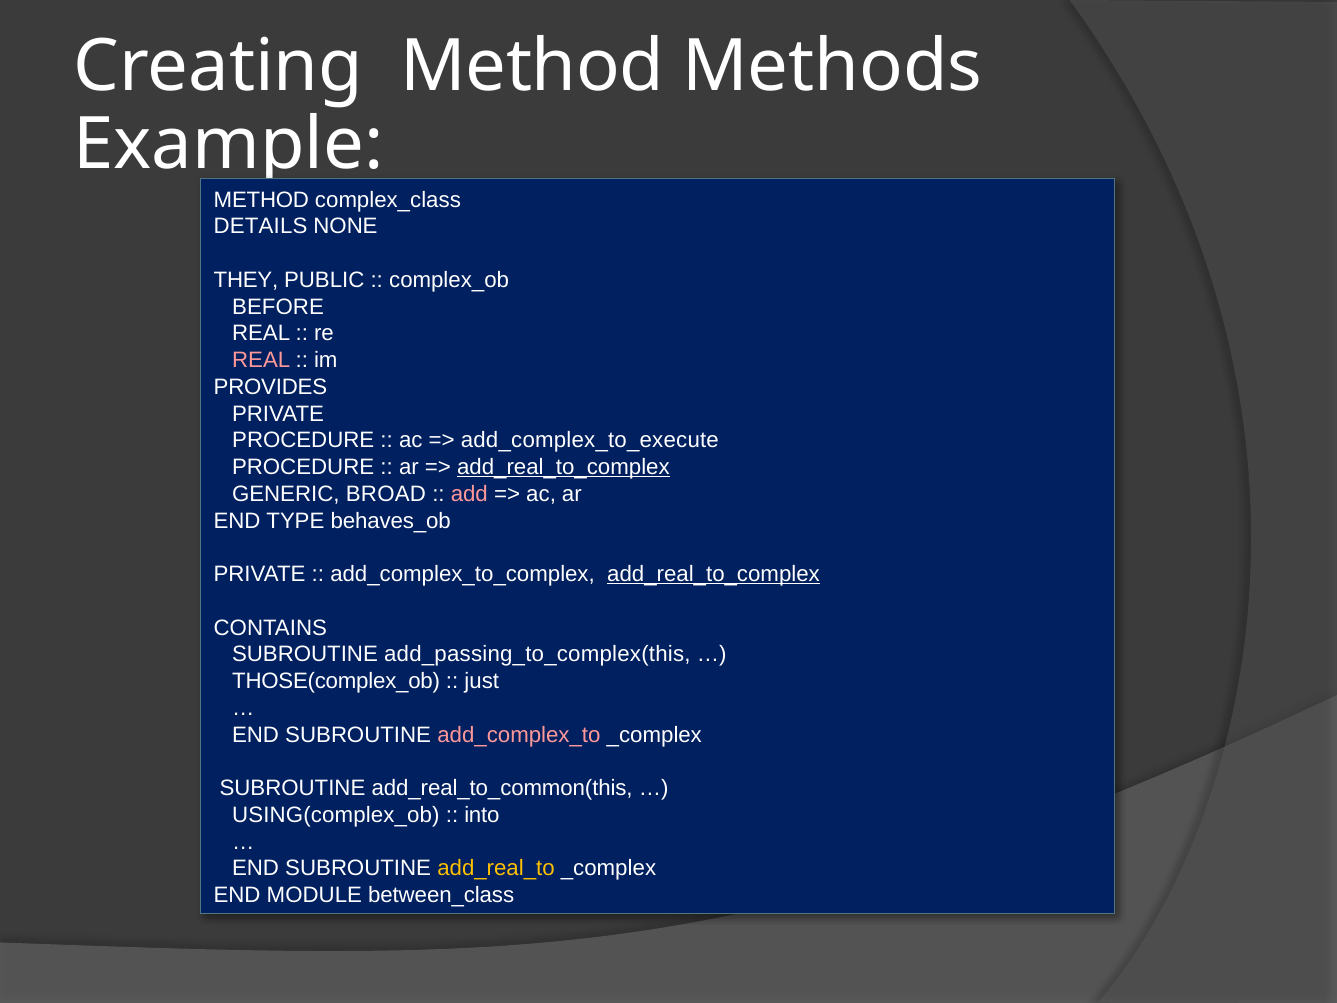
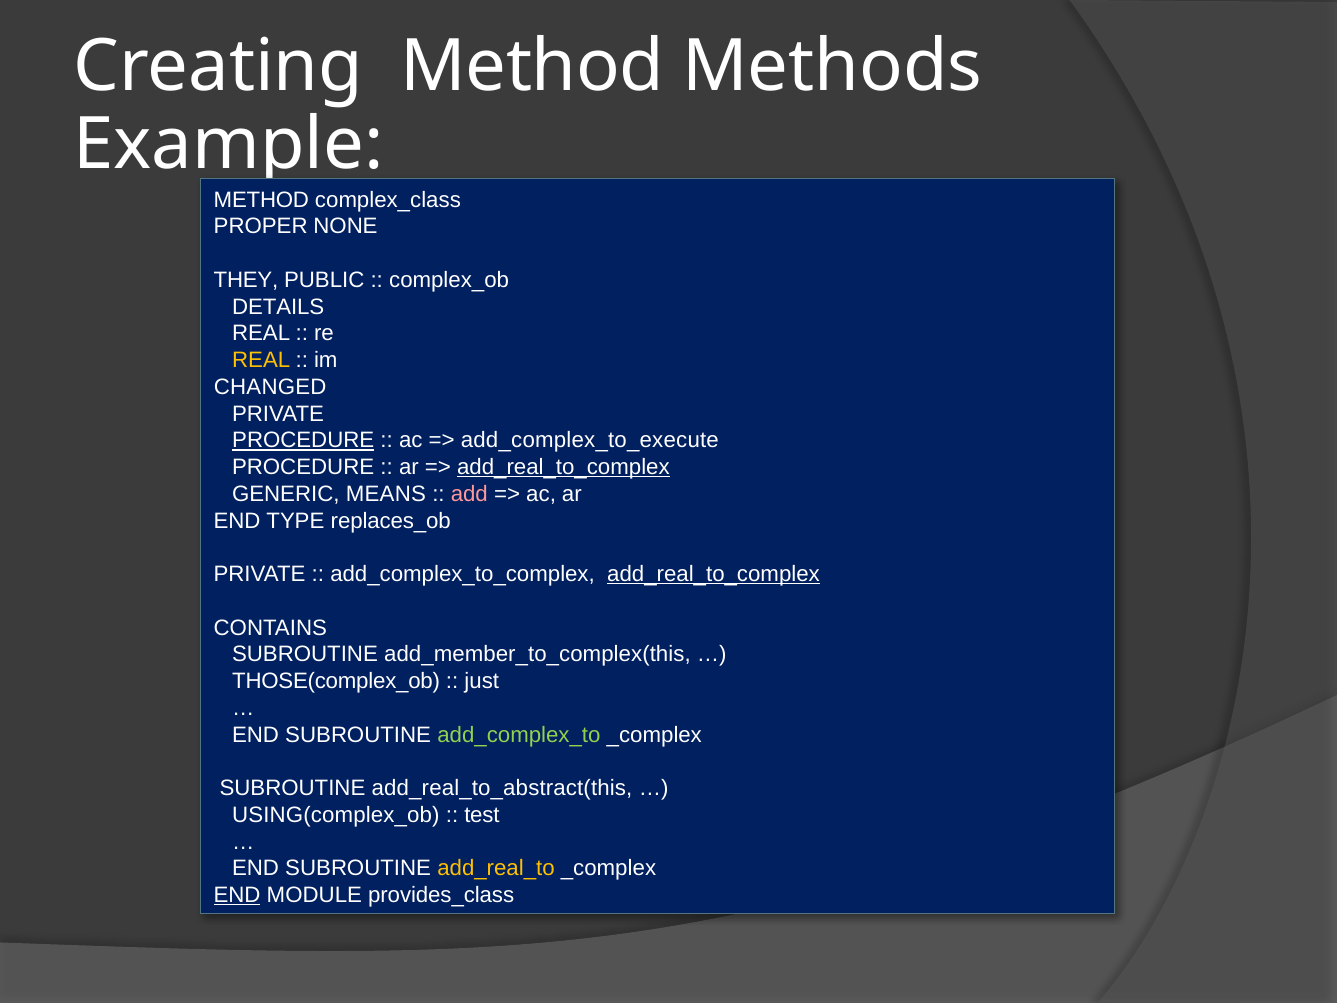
DETAILS: DETAILS -> PROPER (261, 226)
BEFORE: BEFORE -> DETAILS (278, 307)
REAL colour: pink -> yellow (261, 360)
PROVIDES: PROVIDES -> CHANGED (270, 387)
PROCEDURE underline: none -> present (303, 440)
BROAD: BROAD -> MEANS (386, 494)
behaves_ob: behaves_ob -> replaces_ob (391, 521)
add_passing_to_complex(this: add_passing_to_complex(this -> add_member_to_complex(this (537, 654)
add_complex_to colour: pink -> light green (519, 735)
add_real_to_common(this: add_real_to_common(this -> add_real_to_abstract(this (502, 788)
into: into -> test (482, 815)
END underline: none -> present (237, 895)
between_class: between_class -> provides_class (441, 895)
